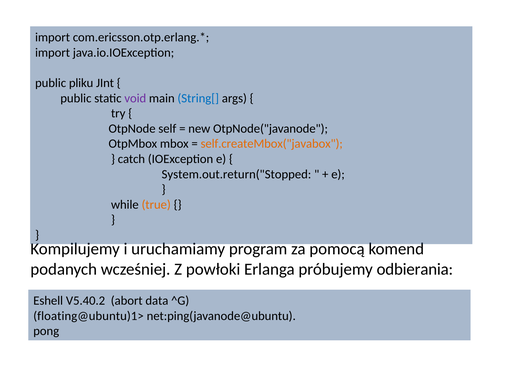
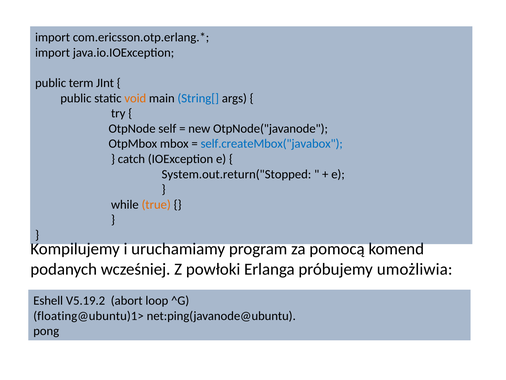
pliku: pliku -> term (81, 83)
void colour: purple -> orange (135, 98)
self.createMbox("javabox colour: orange -> blue (272, 144)
odbierania: odbierania -> umożliwia (415, 269)
V5.40.2: V5.40.2 -> V5.19.2 (86, 300)
data: data -> loop (157, 300)
